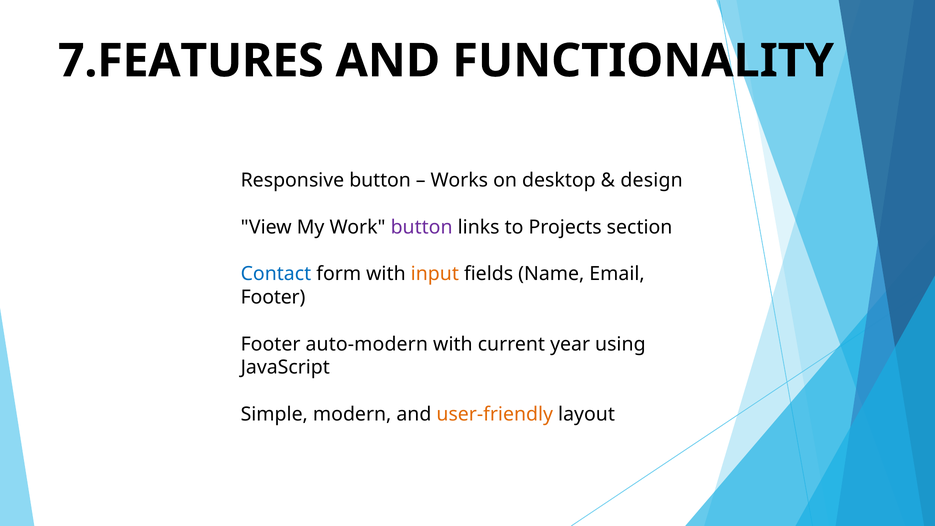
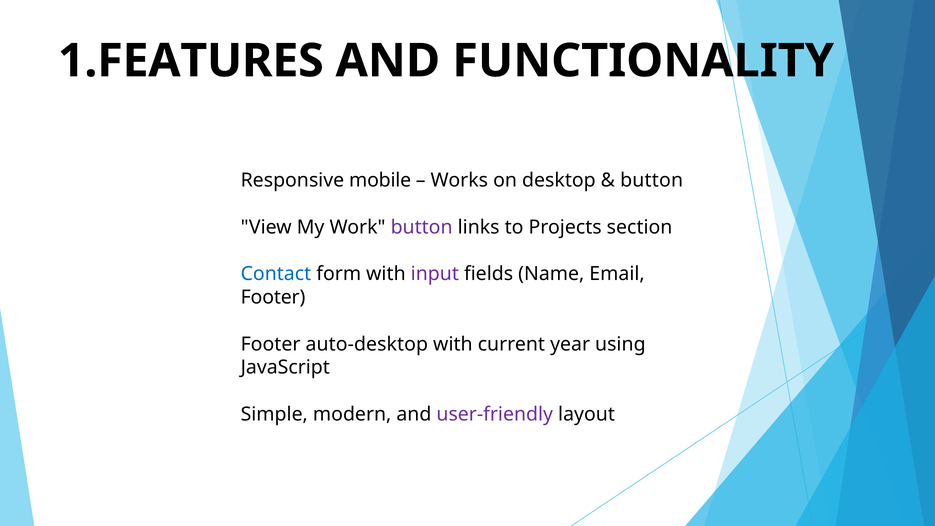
7.FEATURES: 7.FEATURES -> 1.FEATURES (191, 61)
Responsive button: button -> mobile (380, 180)
design: design -> button (652, 180)
input colour: orange -> purple (435, 274)
auto-modern: auto-modern -> auto-desktop (367, 344)
user-friendly colour: orange -> purple (495, 414)
